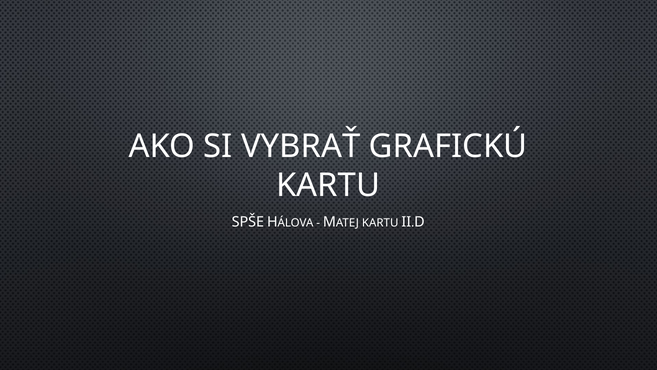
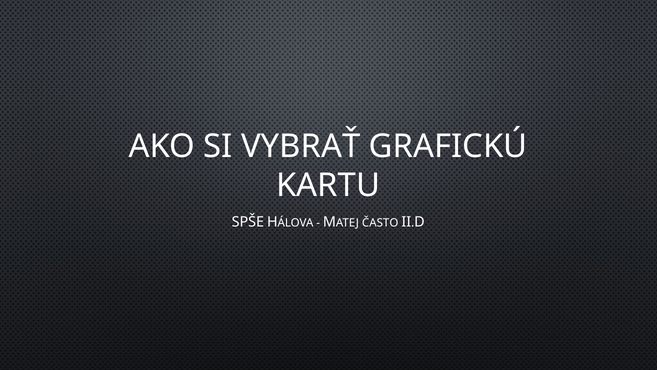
KARTU: KARTU -> ČASTO (380, 222)
